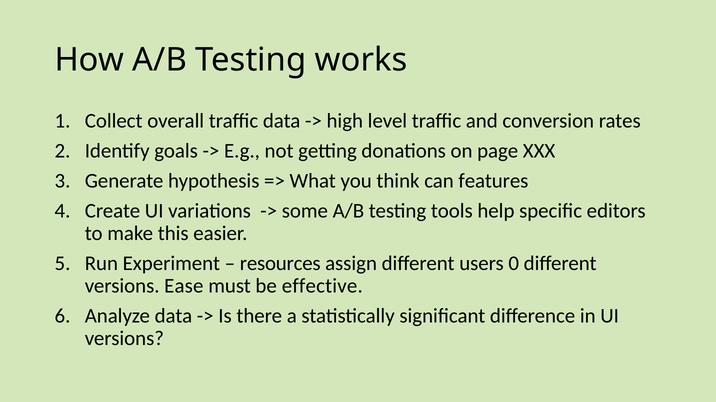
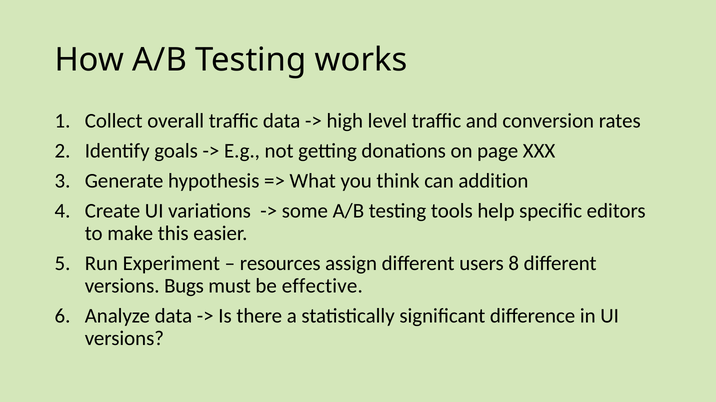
features: features -> addition (493, 181)
0: 0 -> 8 (514, 264)
Ease: Ease -> Bugs (184, 286)
